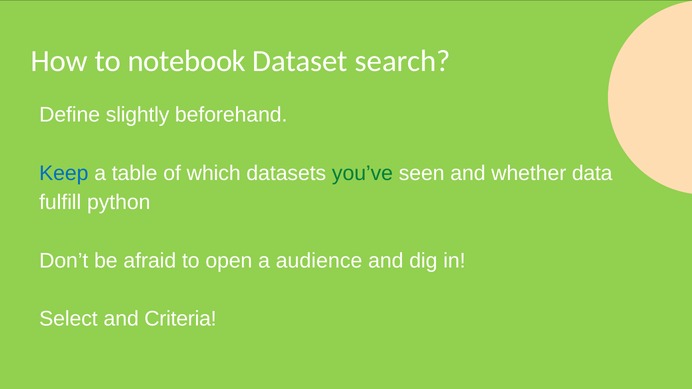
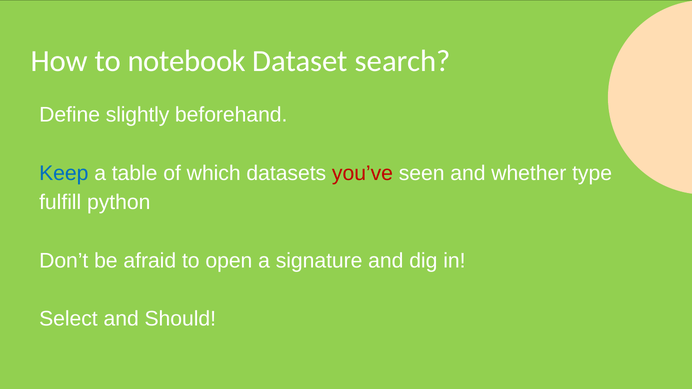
you’ve colour: green -> red (362, 173)
data: data -> type (592, 173)
audience: audience -> signature (319, 261)
Criteria: Criteria -> Should (180, 319)
